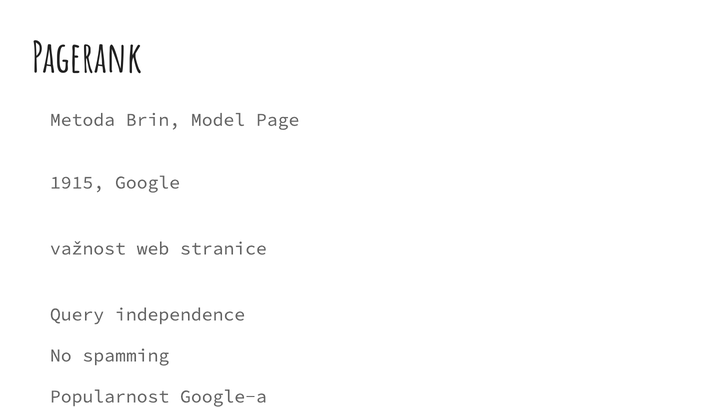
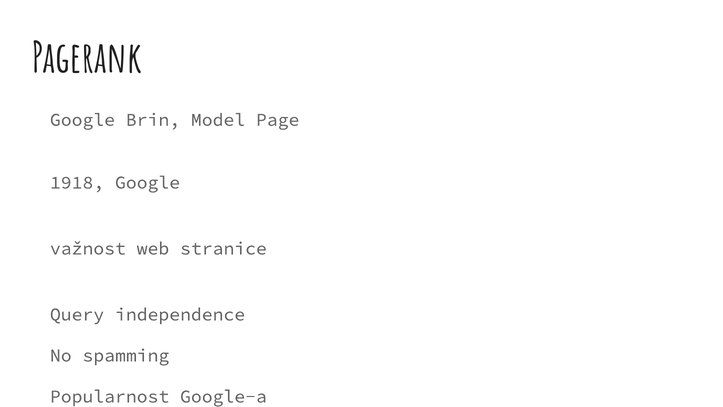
Metoda: Metoda -> Google (82, 120)
1915: 1915 -> 1918 (77, 182)
